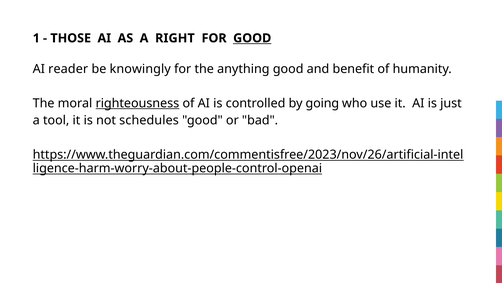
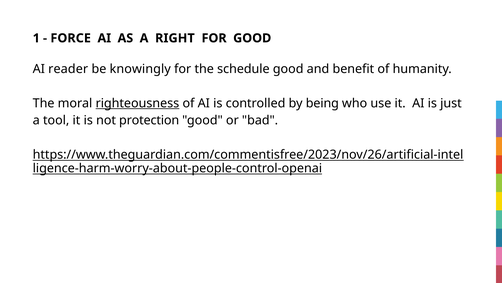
THOSE: THOSE -> FORCE (71, 38)
GOOD underline: present -> none (252, 38)
anything: anything -> schedule (243, 69)
going: going -> being (322, 103)
schedules: schedules -> protection (149, 120)
